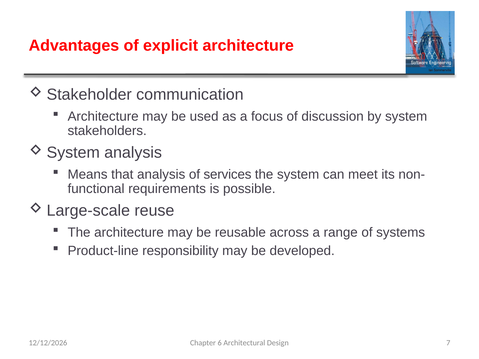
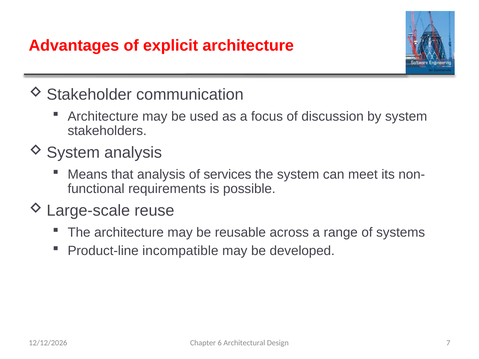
responsibility: responsibility -> incompatible (180, 251)
